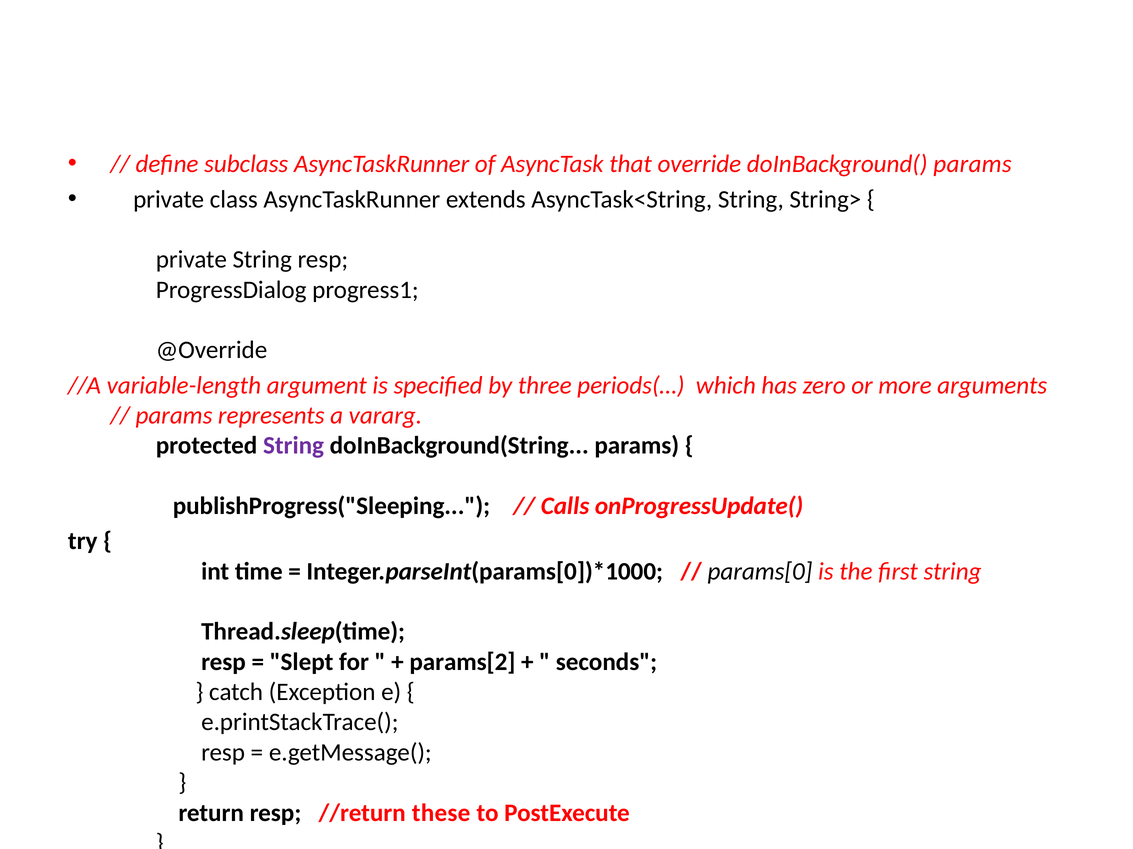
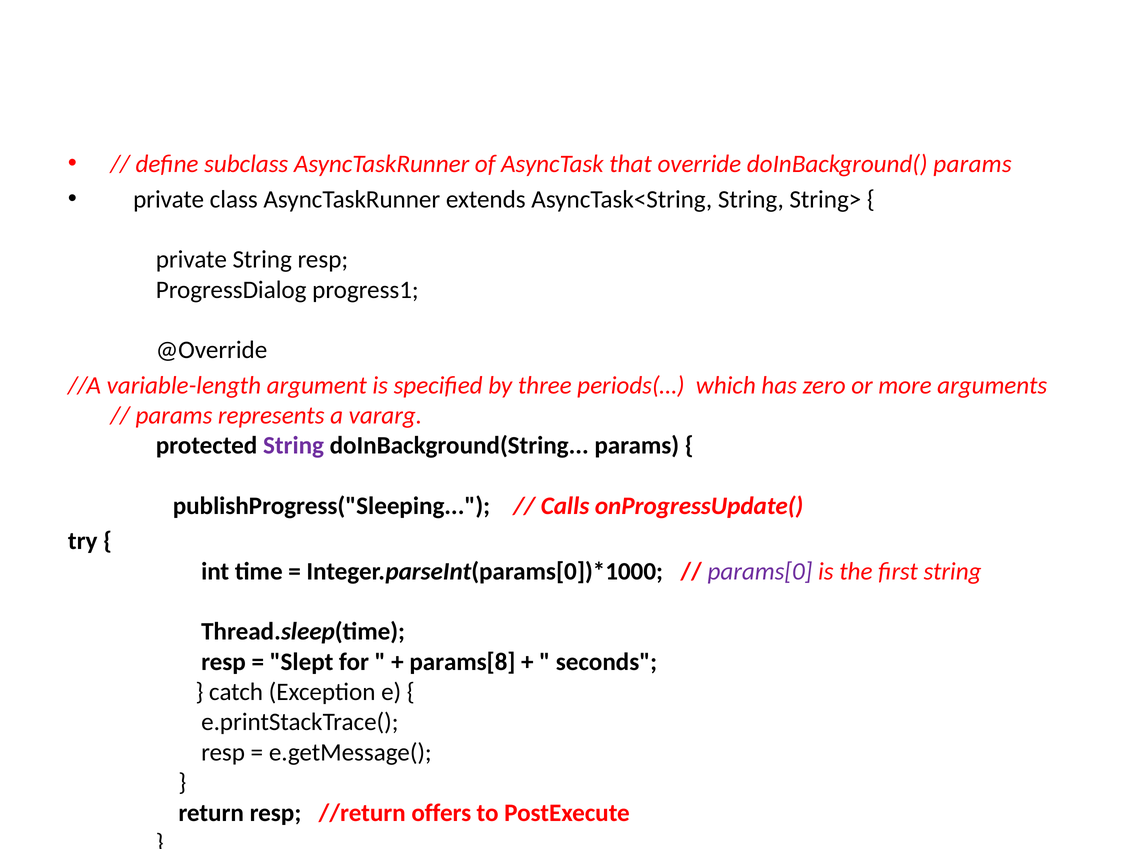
params[0 colour: black -> purple (760, 572)
params[2: params[2 -> params[8 (462, 662)
these: these -> offers (441, 813)
